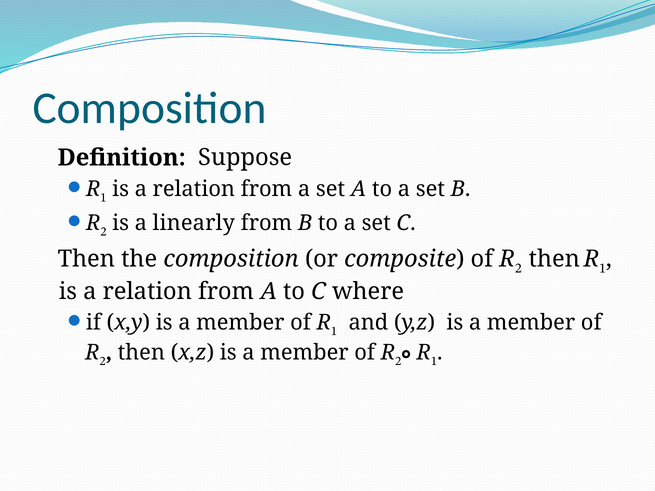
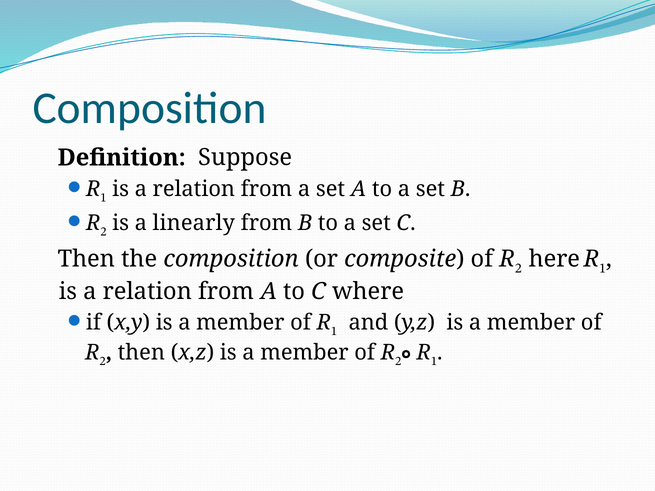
then: then -> here (554, 259)
